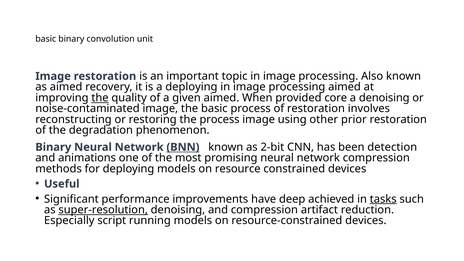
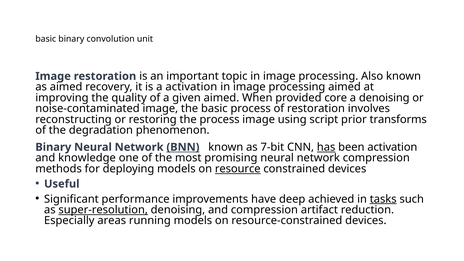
a deploying: deploying -> activation (191, 87)
the underline: present -> none (100, 98)
other: other -> script (324, 119)
prior restoration: restoration -> transforms (398, 119)
2-bit: 2-bit -> 7-bit (272, 147)
has underline: none -> present (326, 147)
been detection: detection -> activation (392, 147)
animations: animations -> knowledge (87, 158)
resource underline: none -> present (238, 169)
script: script -> areas (112, 221)
